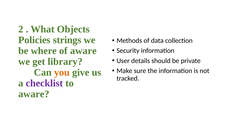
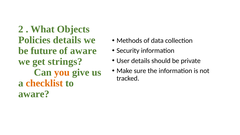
Policies strings: strings -> details (67, 40)
where: where -> future (44, 51)
library: library -> strings (65, 62)
checklist colour: purple -> orange (44, 83)
